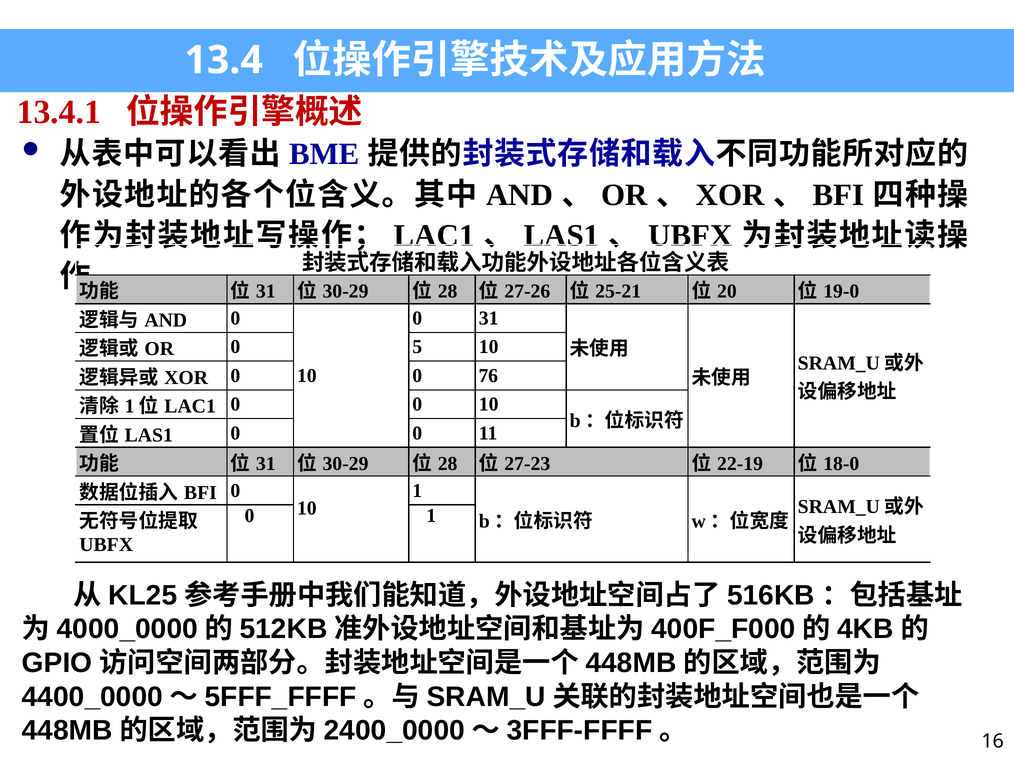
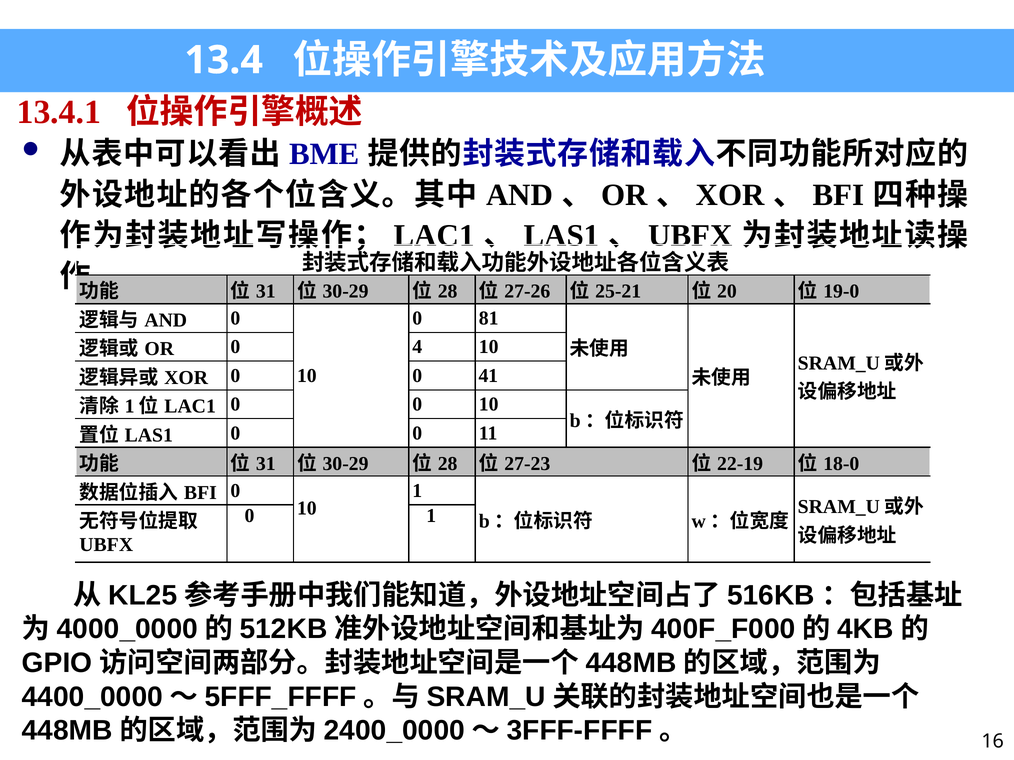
0 31: 31 -> 81 (489, 318)
5: 5 -> 4 (417, 347)
76: 76 -> 41 (488, 376)
